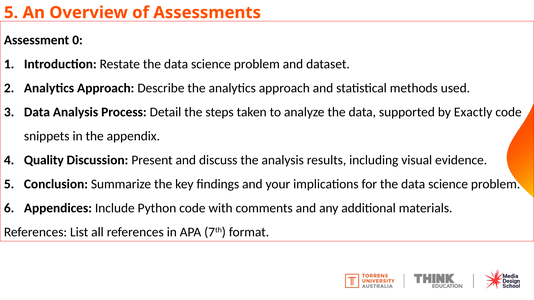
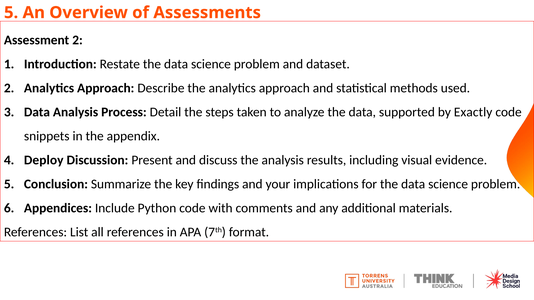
Assessment 0: 0 -> 2 (77, 40)
Quality: Quality -> Deploy (44, 160)
